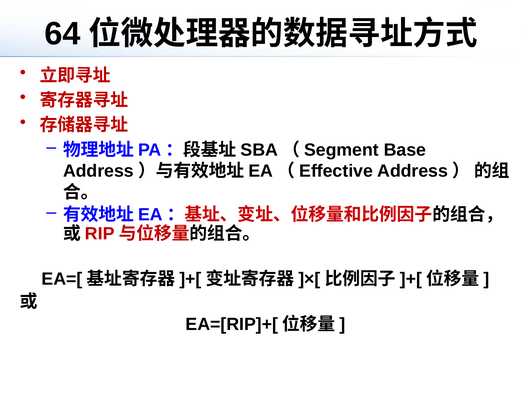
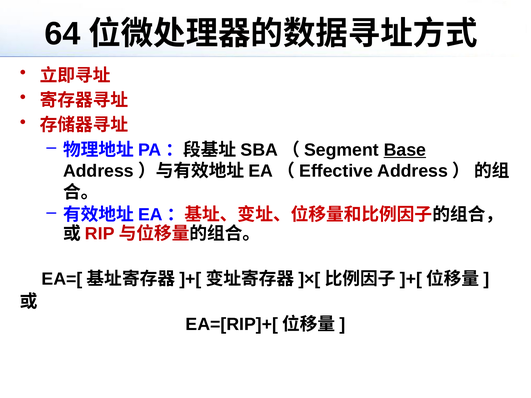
Base underline: none -> present (405, 150)
